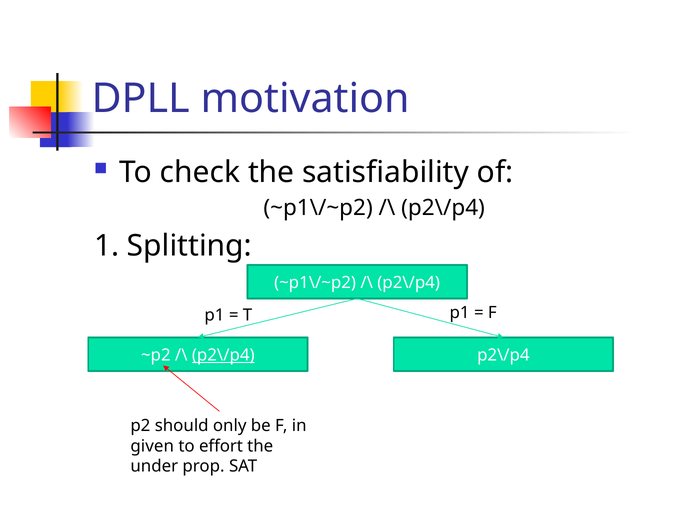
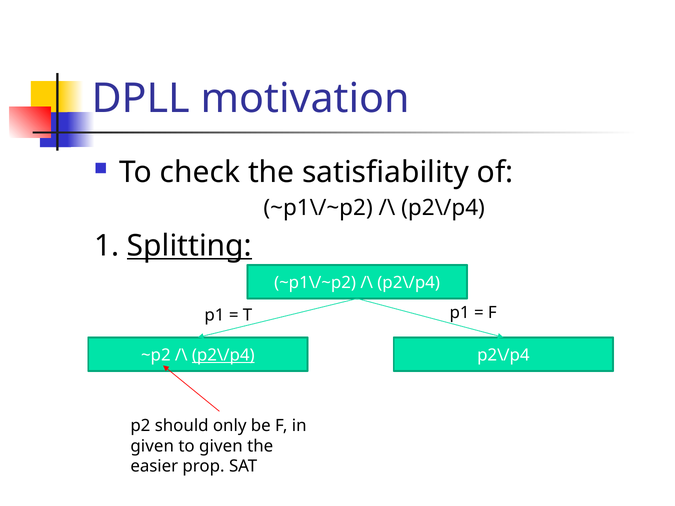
Splitting underline: none -> present (189, 246)
to effort: effort -> given (221, 446)
under: under -> easier (154, 467)
